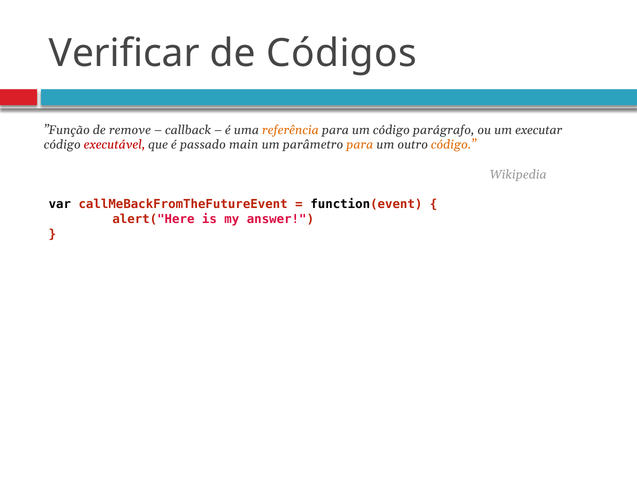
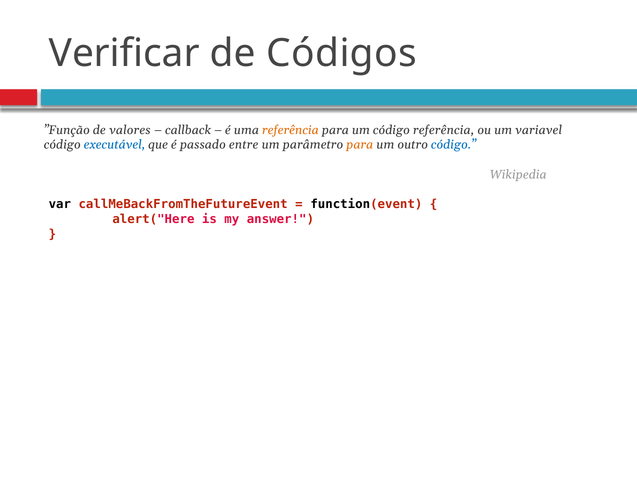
remove: remove -> valores (130, 130)
código parágrafo: parágrafo -> referência (444, 130)
executar: executar -> variavel (539, 130)
executável colour: red -> blue (114, 145)
main: main -> entre (244, 145)
código colour: orange -> blue (453, 145)
